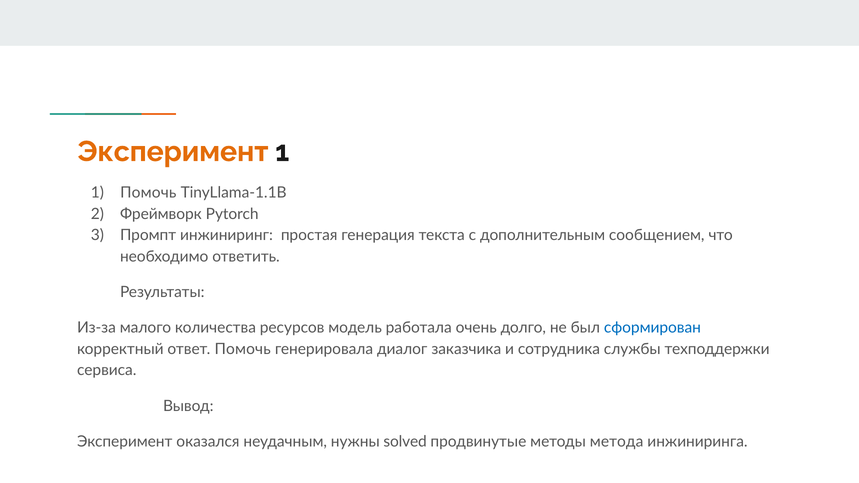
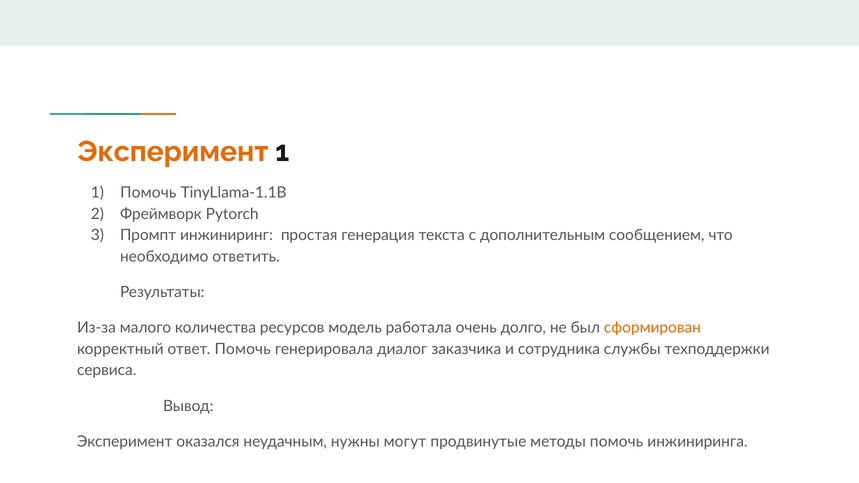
сформирован colour: blue -> orange (652, 328)
solved: solved -> могут (405, 442)
методы метода: метода -> помочь (617, 442)
